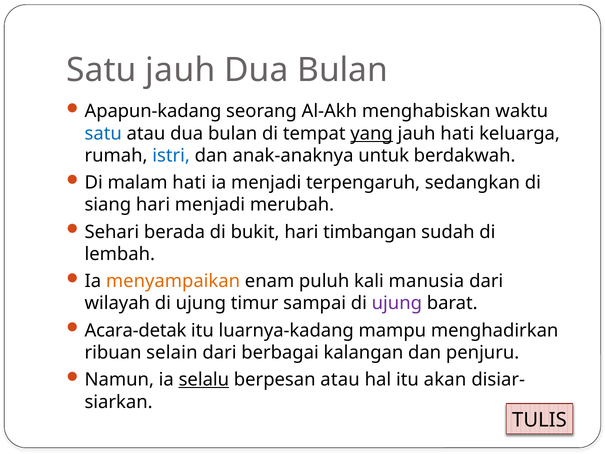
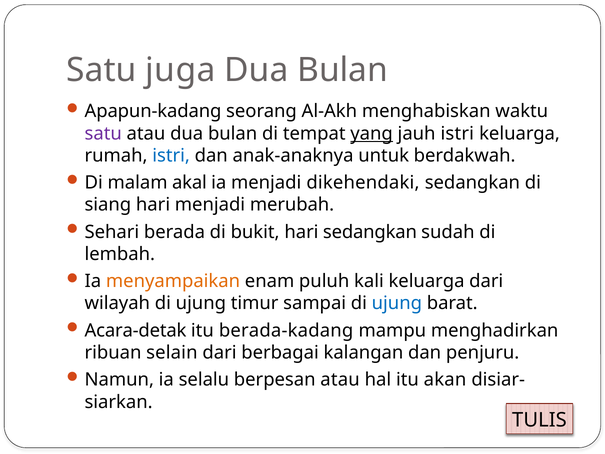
Satu jauh: jauh -> juga (180, 70)
satu colour: blue -> purple (103, 133)
jauh hati: hati -> istri (457, 133)
malam hati: hati -> akal (189, 183)
terpengaruh: terpengaruh -> dikehendaki (363, 183)
hari timbangan: timbangan -> sedangkan (370, 232)
kali manusia: manusia -> keluarga (427, 281)
ujung colour: purple -> blue (397, 303)
luarnya-kadang: luarnya-kadang -> berada-kadang (286, 330)
selalu underline: present -> none (204, 380)
